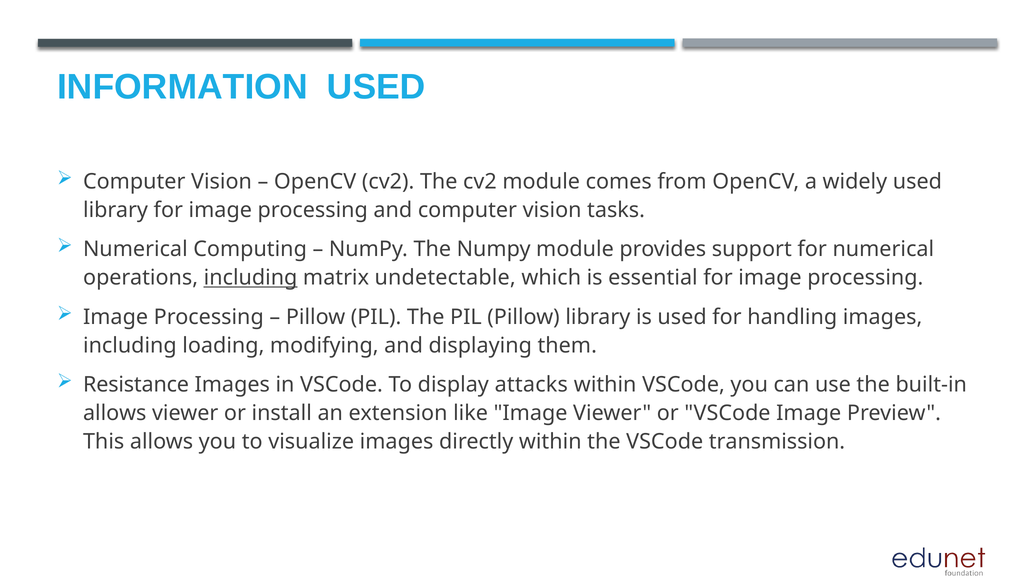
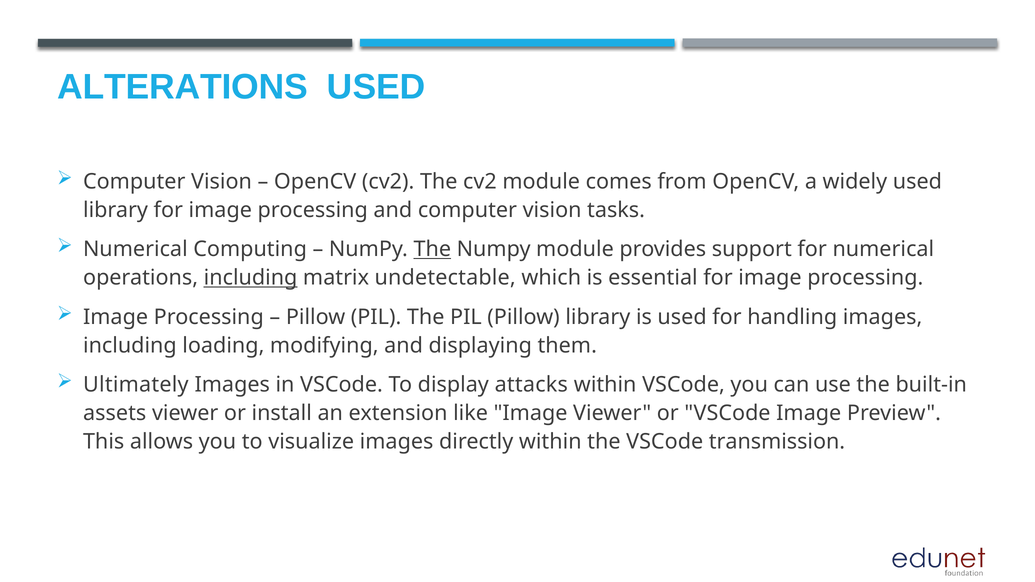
INFORMATION: INFORMATION -> ALTERATIONS (182, 87)
The underline: none -> present (432, 249)
Resistance: Resistance -> Ultimately (136, 385)
allows: allows -> assets (115, 413)
